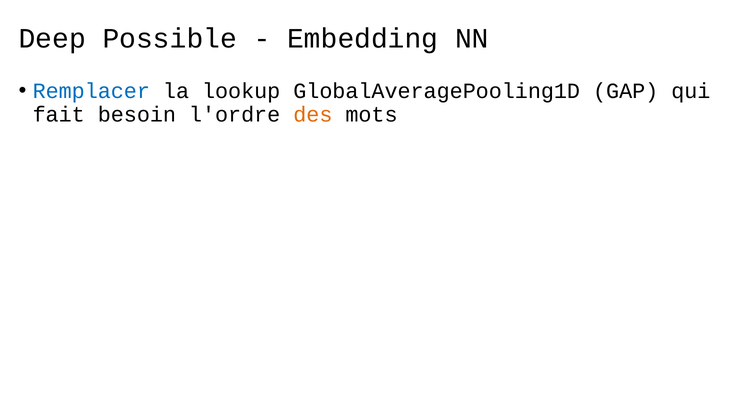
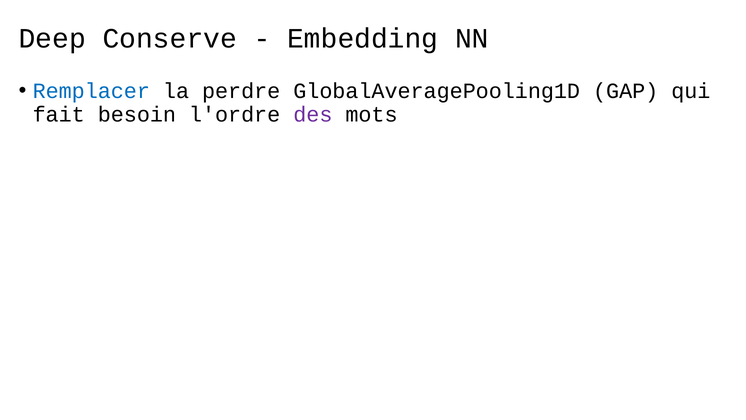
Possible: Possible -> Conserve (170, 39)
lookup: lookup -> perdre (241, 91)
des colour: orange -> purple (313, 114)
